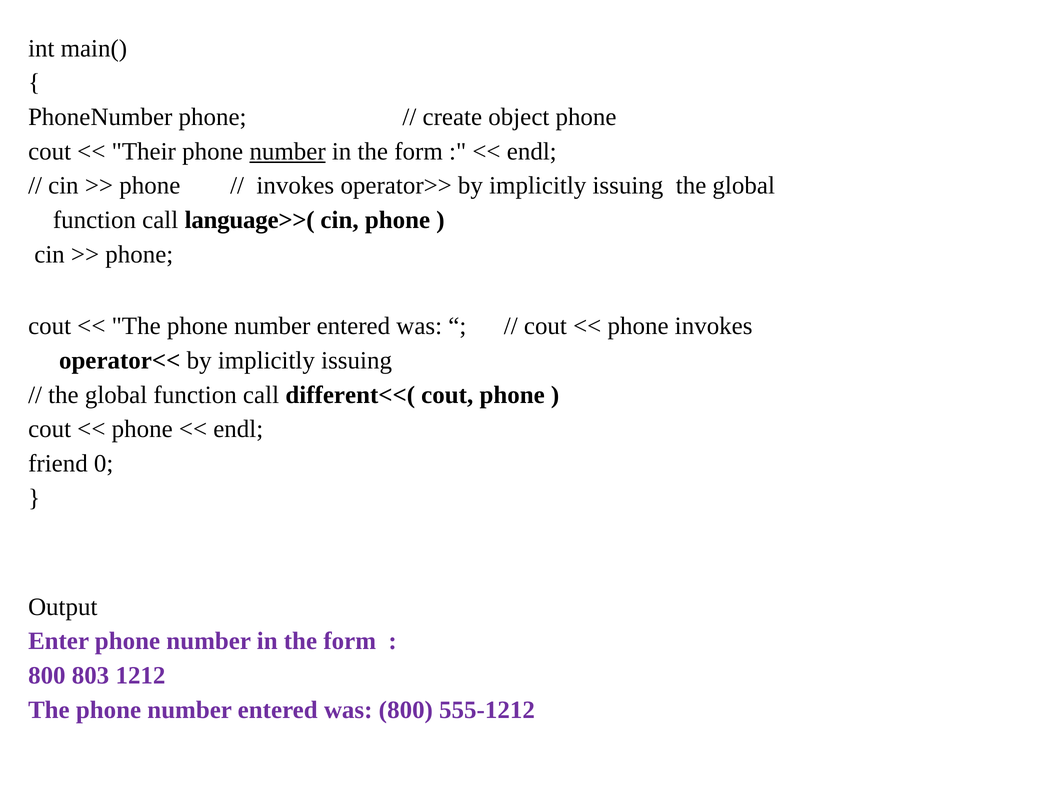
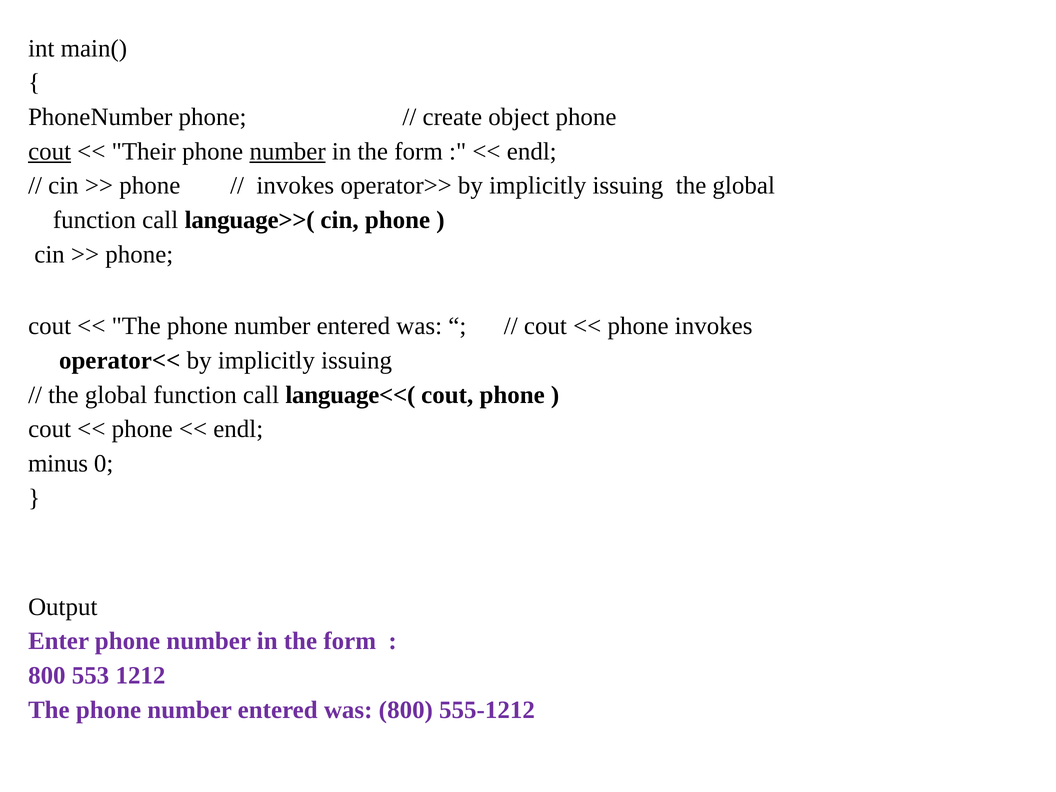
cout underline: none -> present (50, 151)
different<<(: different<<( -> language<<( (350, 395)
friend: friend -> minus (58, 463)
803: 803 -> 553 (90, 676)
